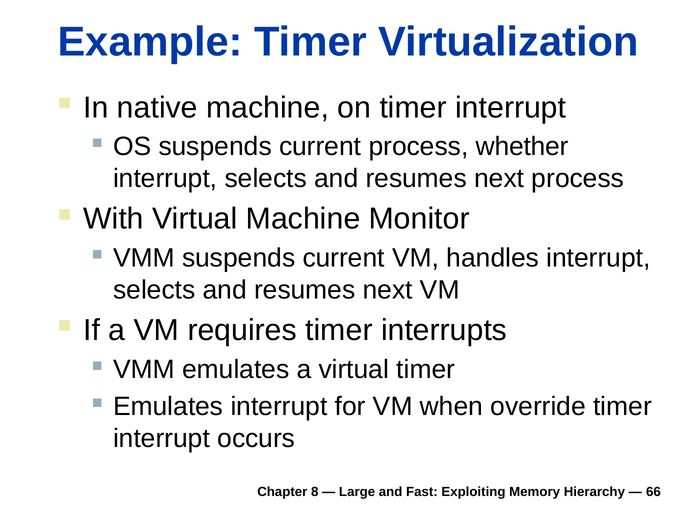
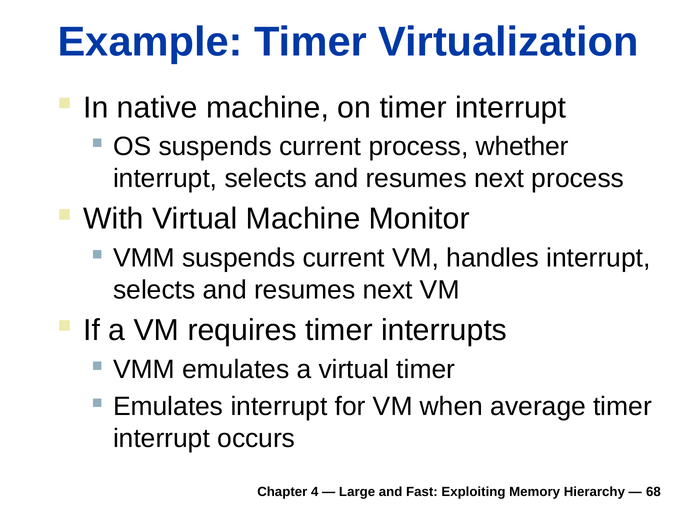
override: override -> average (538, 406)
8: 8 -> 4 (315, 492)
66: 66 -> 68 (653, 492)
